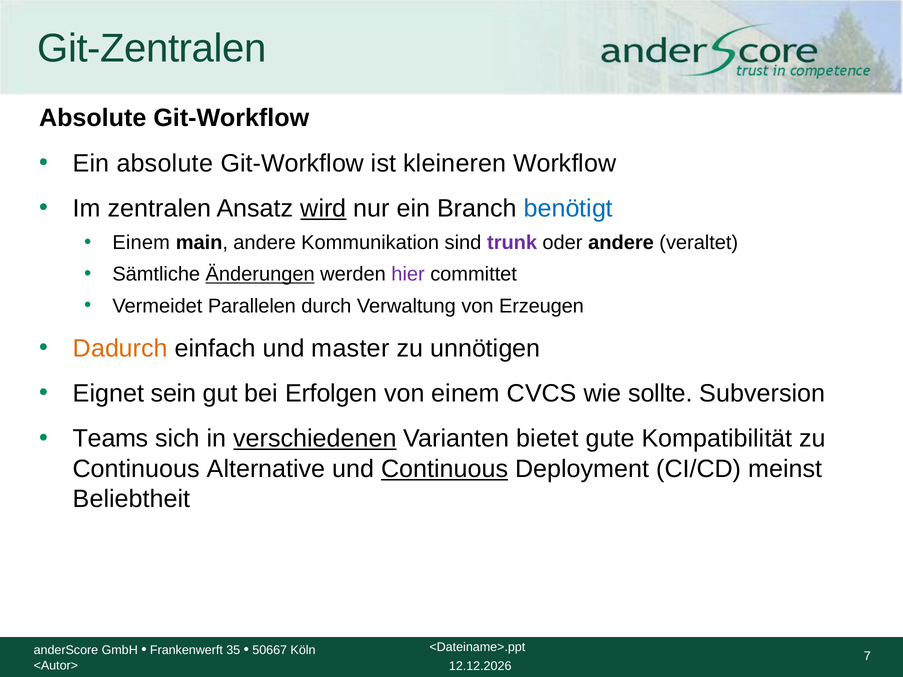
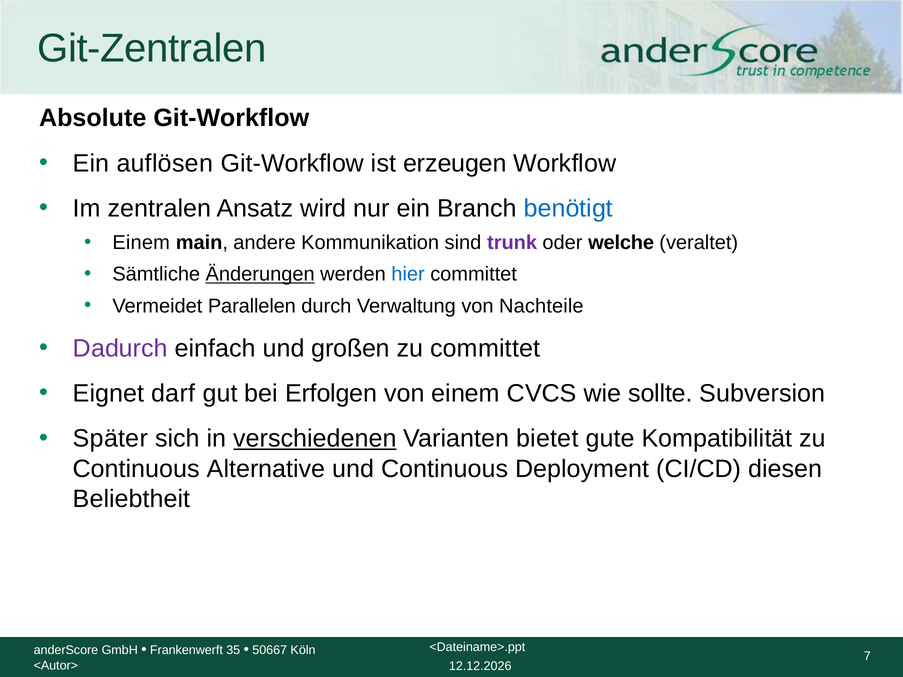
Ein absolute: absolute -> auflösen (165, 163)
kleineren: kleineren -> erzeugen (455, 163)
wird underline: present -> none (323, 209)
oder andere: andere -> welche (621, 243)
hier colour: purple -> blue (408, 274)
Erzeugen: Erzeugen -> Nachteile (541, 306)
Dadurch colour: orange -> purple (120, 349)
master: master -> großen (351, 349)
zu unnötigen: unnötigen -> committet (485, 349)
sein: sein -> darf (173, 394)
Teams: Teams -> Später (110, 439)
Continuous underline: present -> none (445, 469)
meinst: meinst -> diesen (785, 469)
